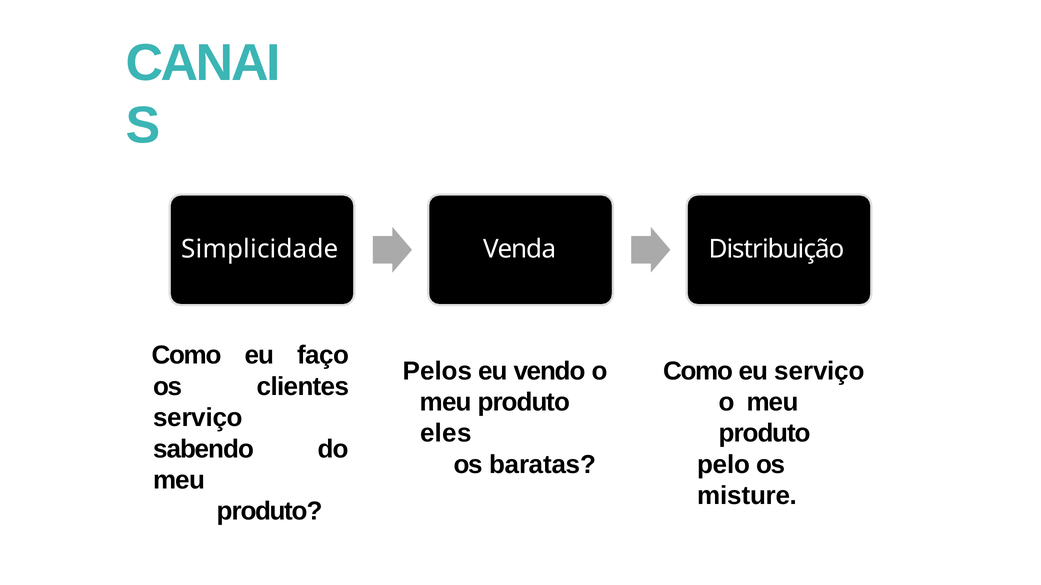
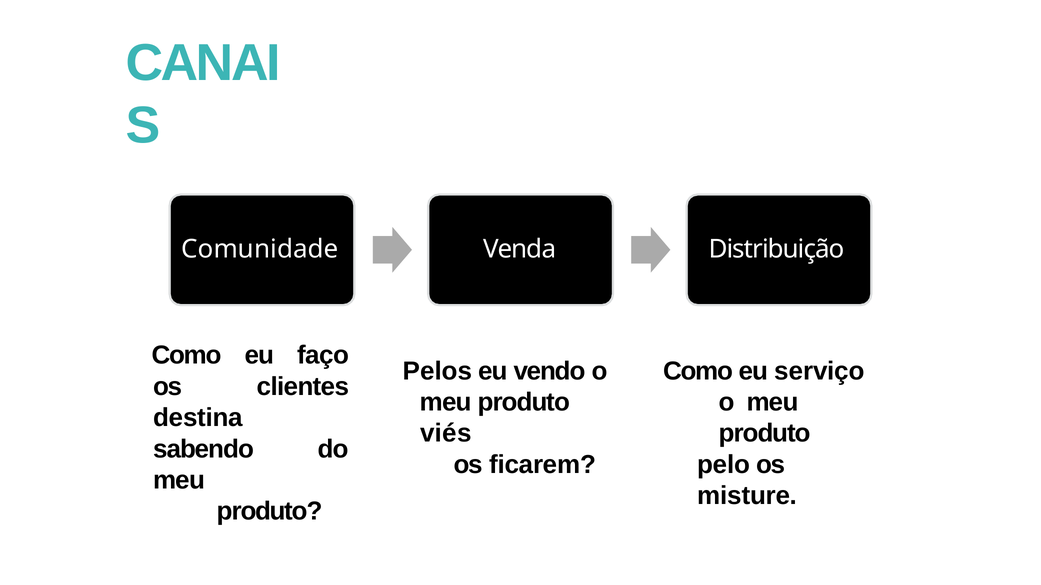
Simplicidade: Simplicidade -> Comunidade (260, 249)
serviço: serviço -> destina (198, 418)
eles: eles -> viés (446, 434)
baratas: baratas -> ficarem (543, 465)
